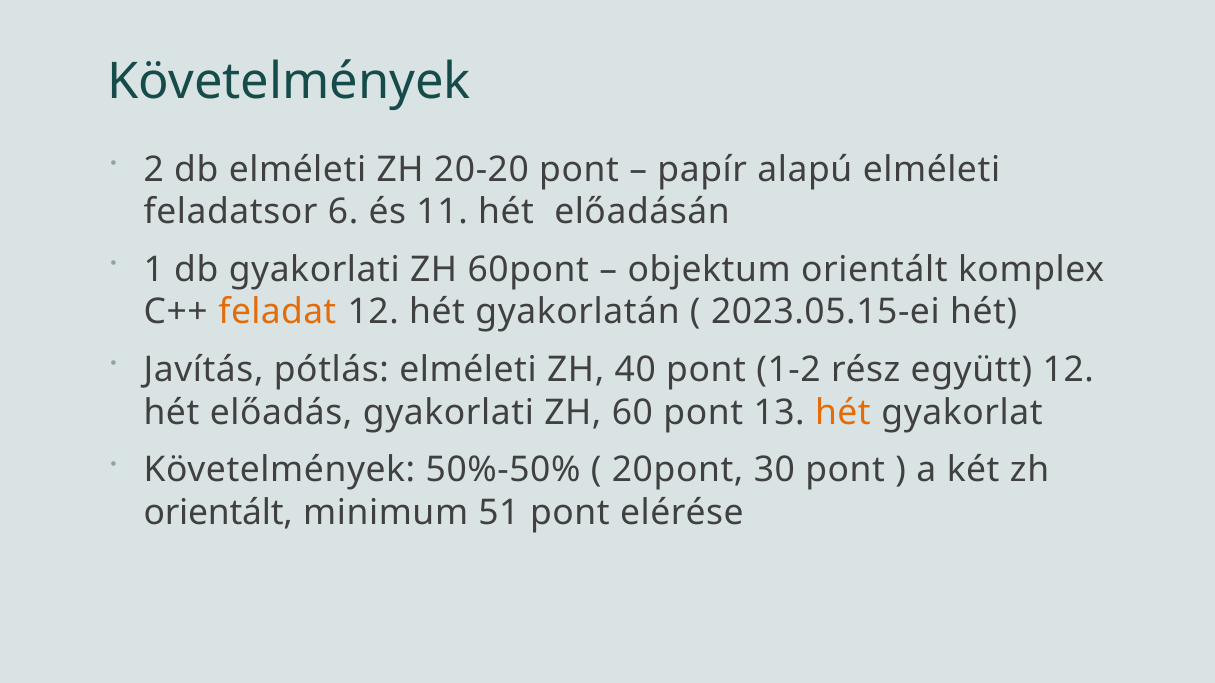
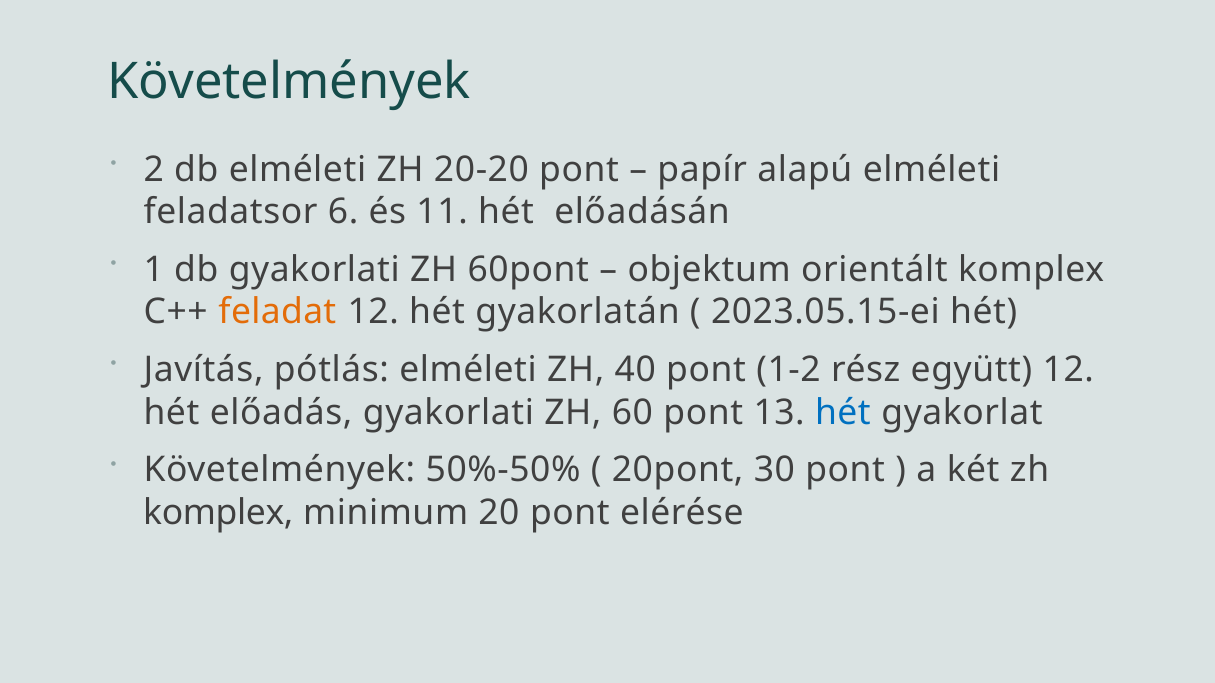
hét colour: orange -> blue (843, 413)
orientált: orientált -> komplex (218, 513)
51: 51 -> 20 (499, 513)
